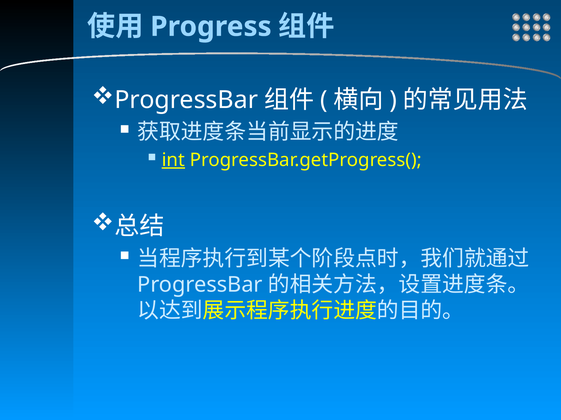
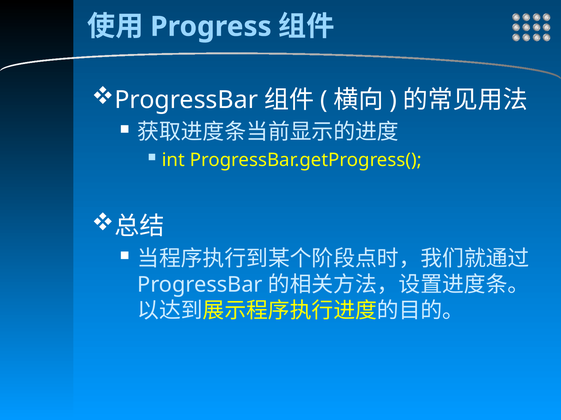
int underline: present -> none (173, 160)
